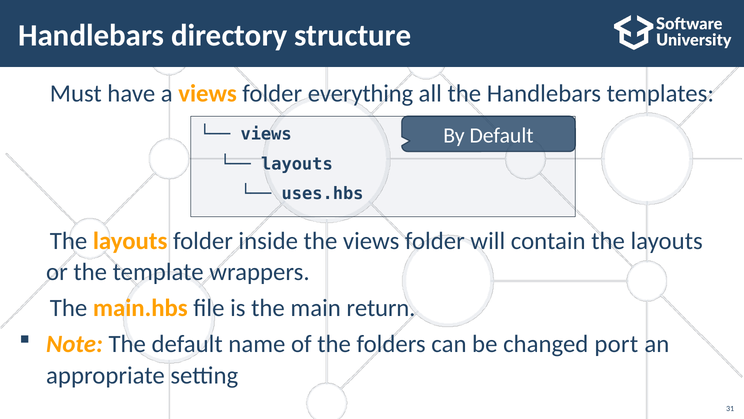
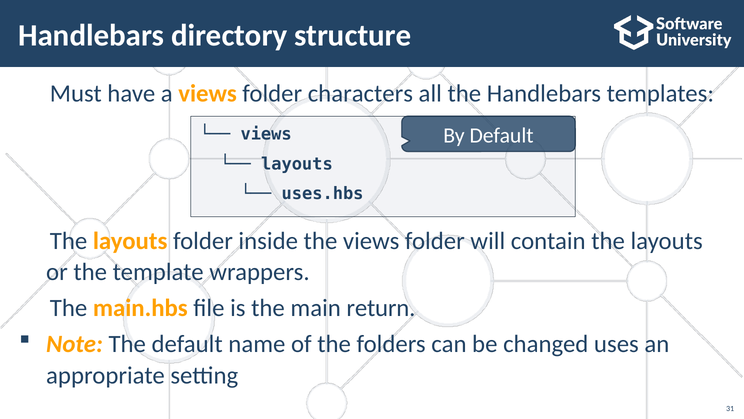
everything: everything -> characters (360, 93)
port: port -> uses (616, 344)
